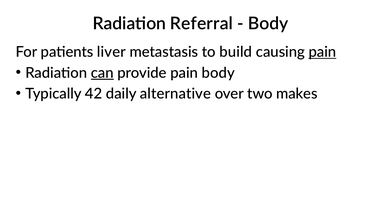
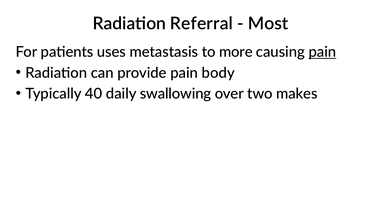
Body: Body -> Most (268, 24)
liver: liver -> uses (111, 52)
build: build -> more (236, 52)
can underline: present -> none (102, 73)
42: 42 -> 40 (94, 94)
alternative: alternative -> swallowing (176, 94)
